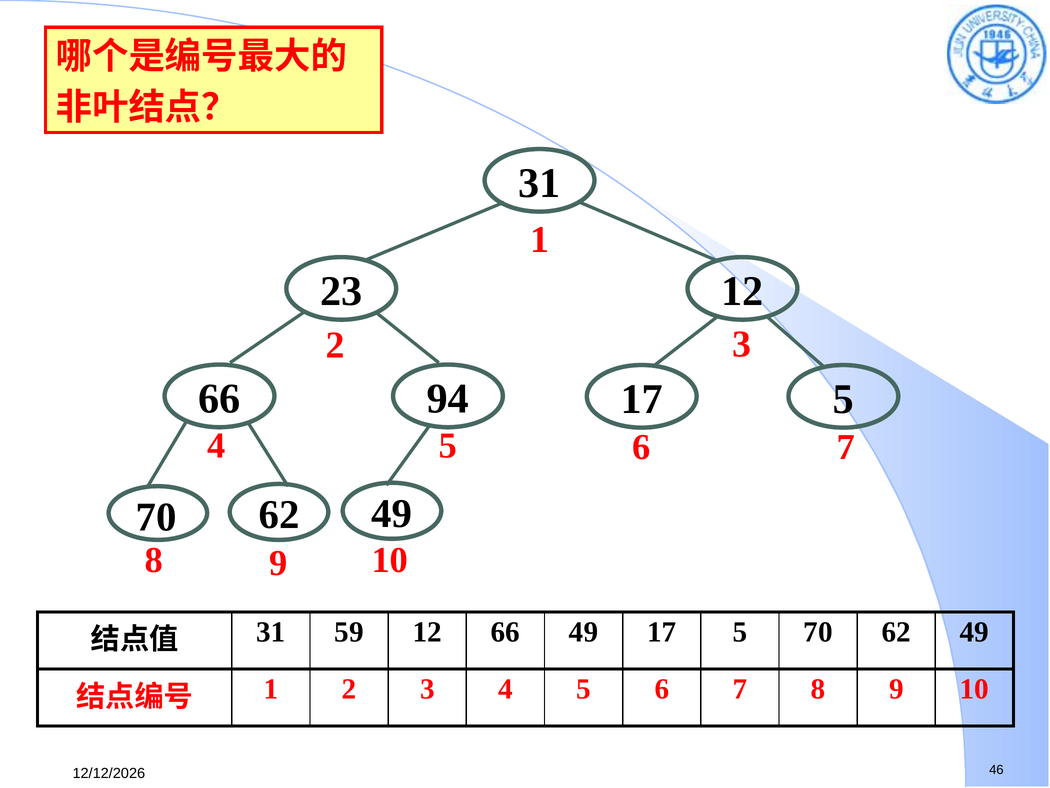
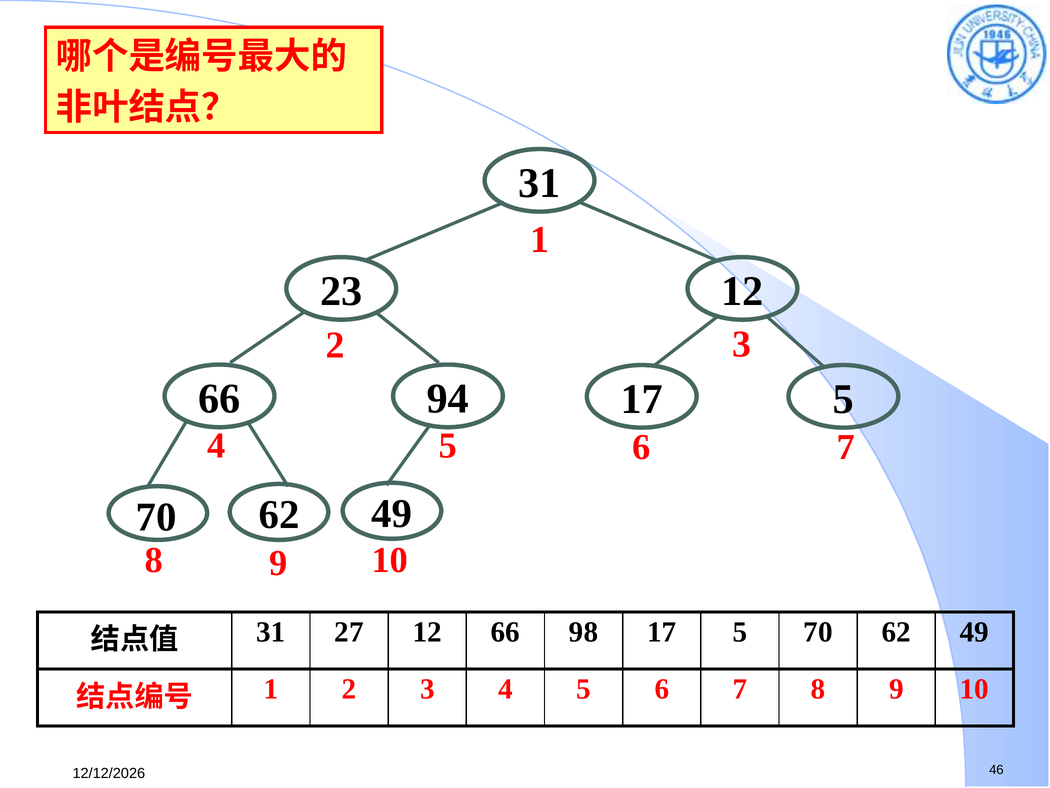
59: 59 -> 27 (349, 632)
12 66 49: 49 -> 98 (584, 632)
